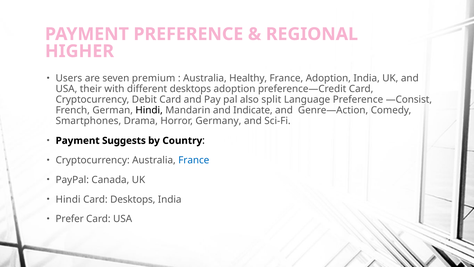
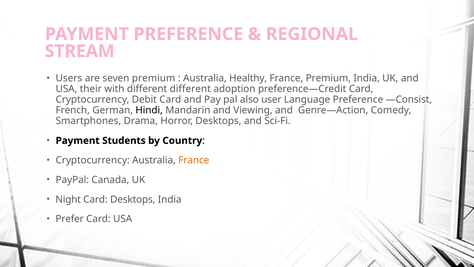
HIGHER: HIGHER -> STREAM (80, 51)
France Adoption: Adoption -> Premium (328, 78)
different desktops: desktops -> different (190, 89)
split: split -> user (271, 100)
Indicate: Indicate -> Viewing (253, 110)
Horror Germany: Germany -> Desktops (218, 121)
Suggests: Suggests -> Students (124, 140)
France colour: blue -> orange (194, 160)
Hindi: Hindi -> Night (68, 199)
